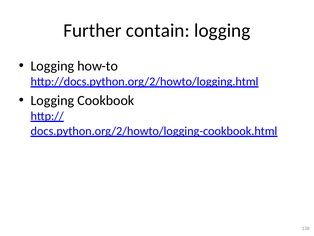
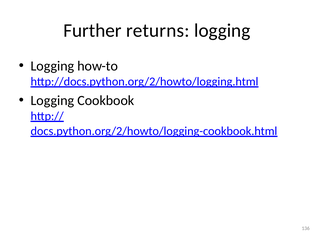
contain: contain -> returns (158, 30)
